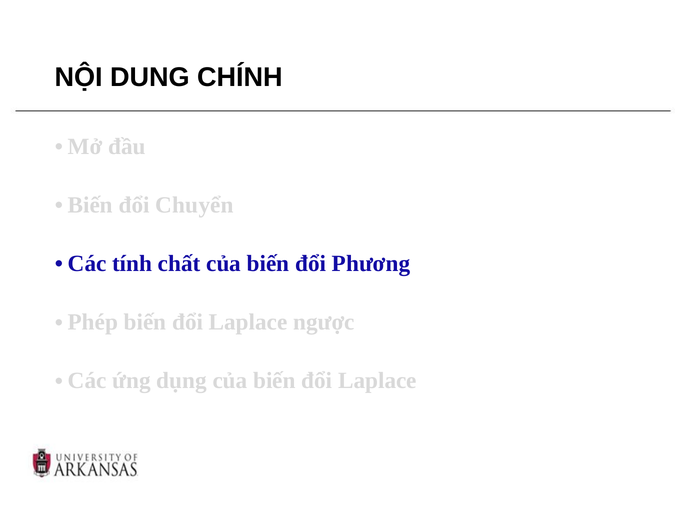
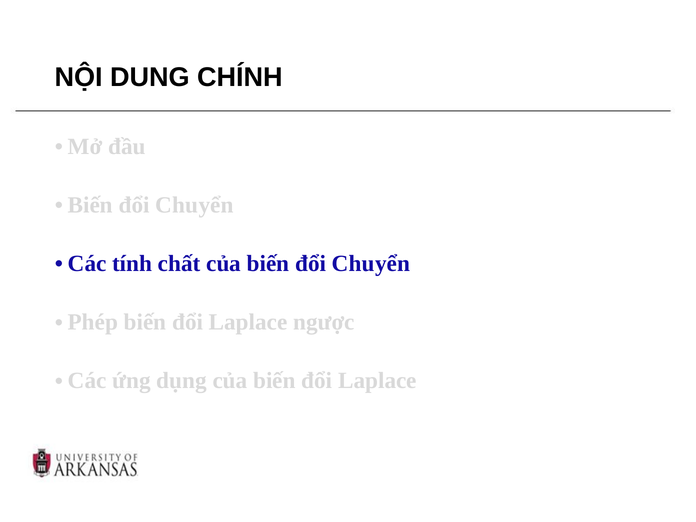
của biến đổi Phương: Phương -> Chuyển (371, 264)
